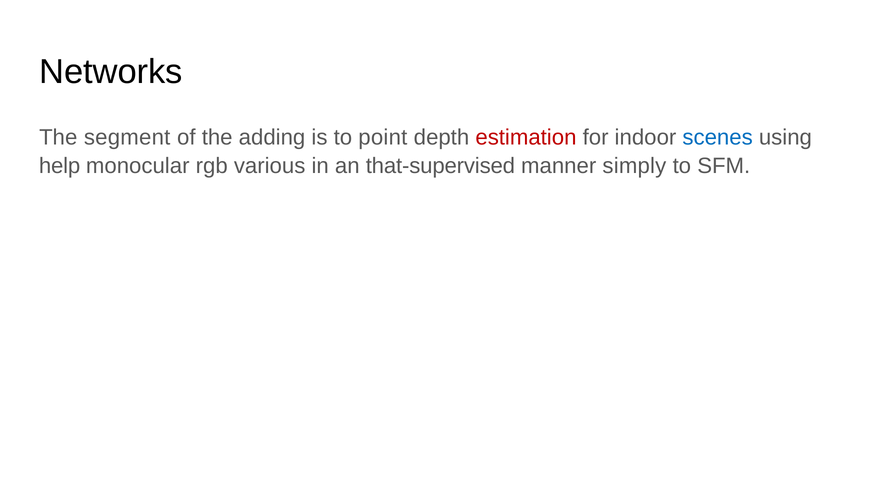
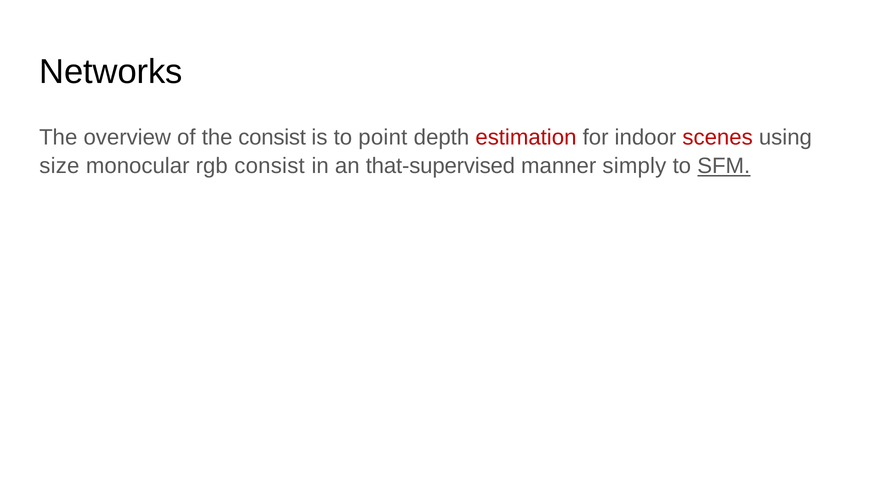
segment: segment -> overview (127, 137)
the adding: adding -> consist (272, 137)
scenes colour: blue -> red (718, 137)
help: help -> size (59, 166)
rgb various: various -> consist (270, 166)
SFM underline: none -> present (724, 166)
